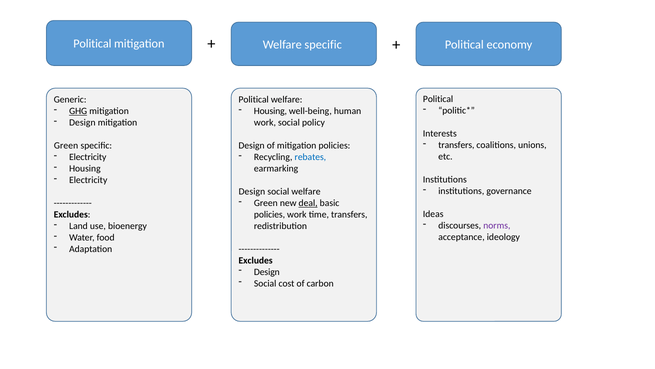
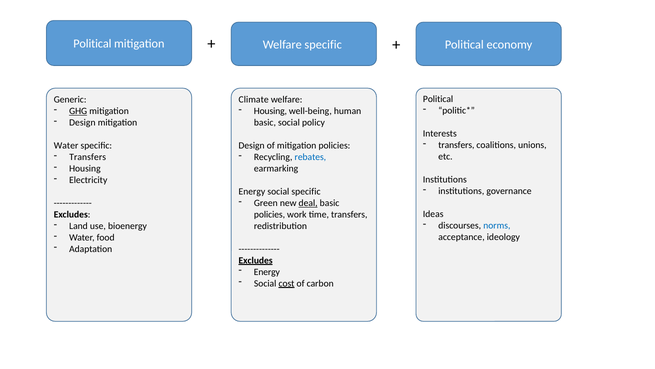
Political: Political -> Climate (254, 99)
work: work -> basic (265, 122)
Green: Green -> Water (66, 145)
Electricity: Electricity -> Transfers (88, 157)
Design: Design -> Energy (252, 191)
social welfare: welfare -> specific (306, 191)
norms colour: purple -> blue (497, 225)
Excludes underline: none -> present (256, 260)
Design: Design -> Energy (267, 271)
cost underline: none -> present (286, 283)
